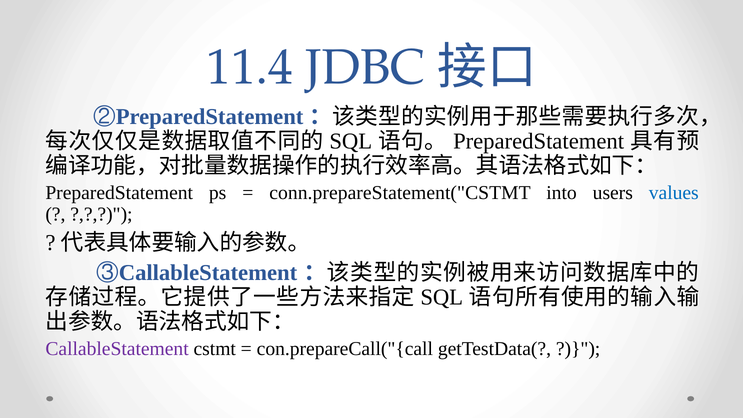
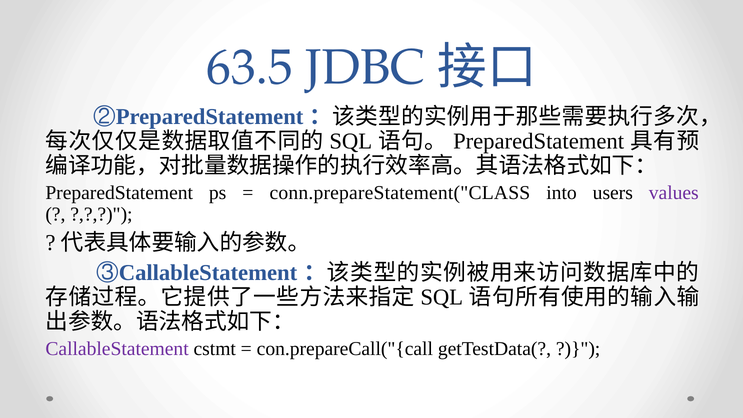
11.4: 11.4 -> 63.5 (250, 68)
conn.prepareStatement("CSTMT: conn.prepareStatement("CSTMT -> conn.prepareStatement("CLASS (400, 193)
values colour: blue -> purple (674, 193)
